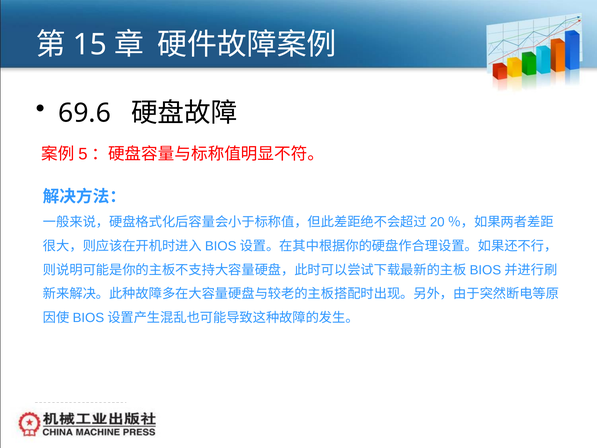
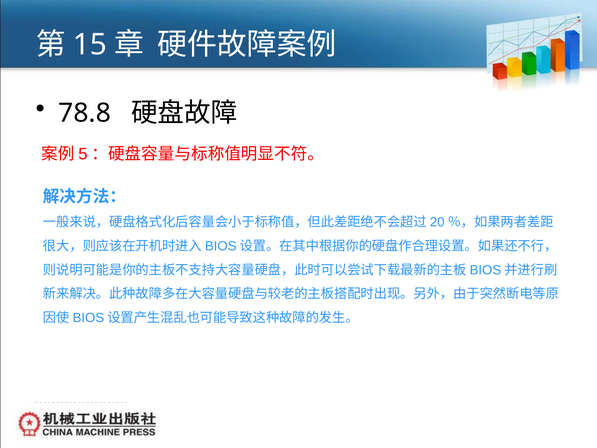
69.6: 69.6 -> 78.8 (85, 113)
